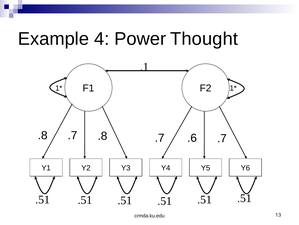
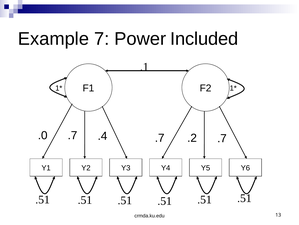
4: 4 -> 7 (102, 39)
Thought: Thought -> Included (204, 39)
.8: .8 -> .0 (43, 135)
.7 .8: .8 -> .4 (102, 136)
.6: .6 -> .2 (192, 138)
